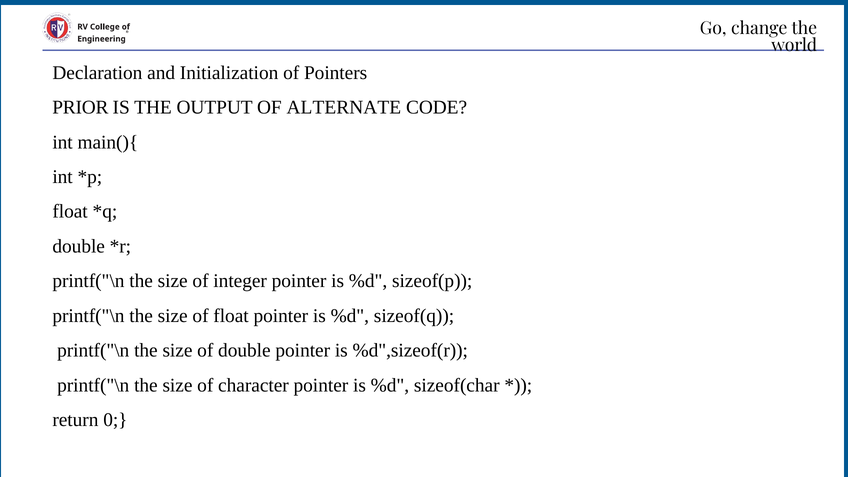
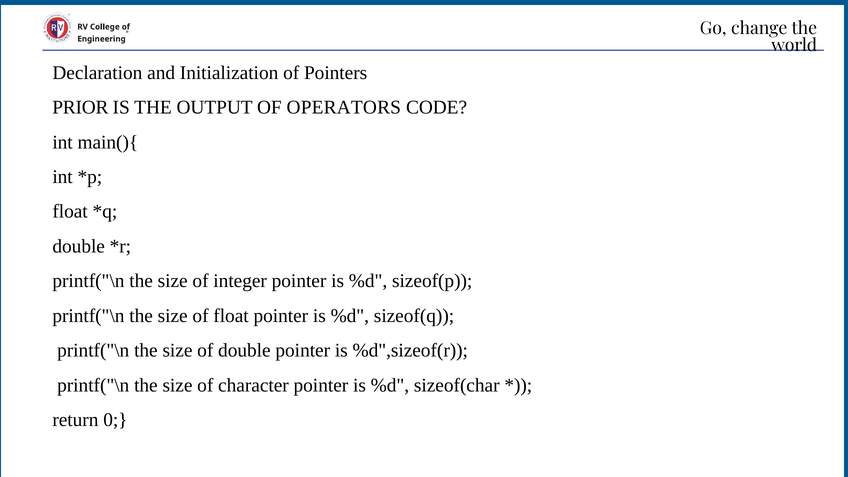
ALTERNATE: ALTERNATE -> OPERATORS (344, 107)
